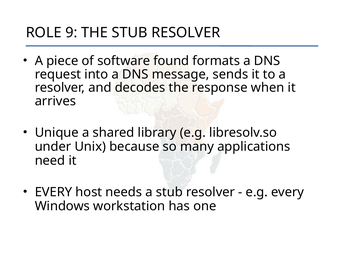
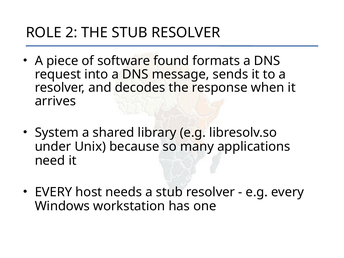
9: 9 -> 2 (71, 33)
Unique: Unique -> System (57, 133)
